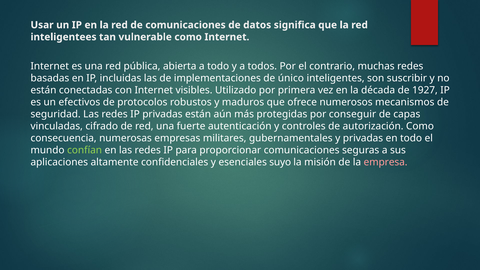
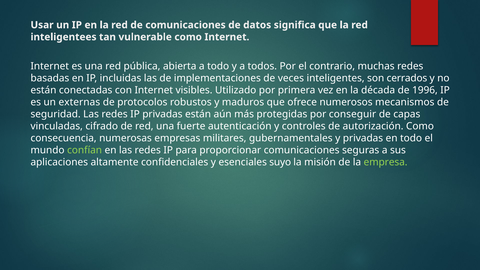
único: único -> veces (291, 78)
suscribir: suscribir -> cerrados (407, 78)
1927: 1927 -> 1996 (425, 90)
efectivos: efectivos -> externas (79, 102)
empresa colour: pink -> light green (386, 162)
